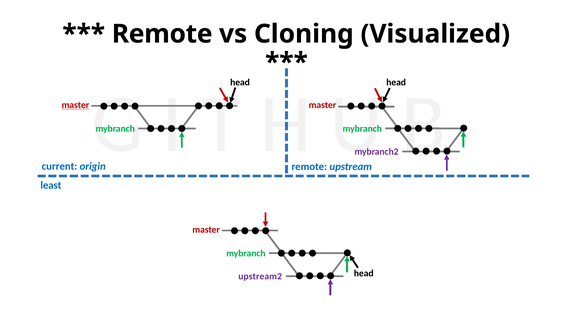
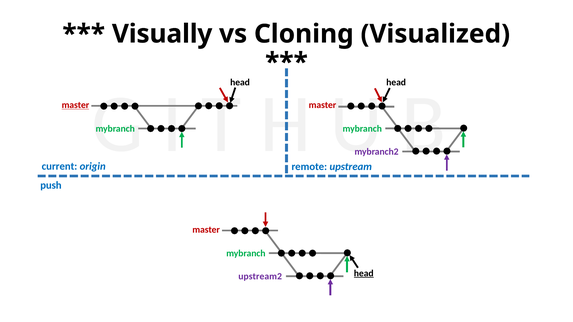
Remote: Remote -> Visually (162, 34)
least: least -> push (51, 185)
head underline: none -> present (364, 273)
